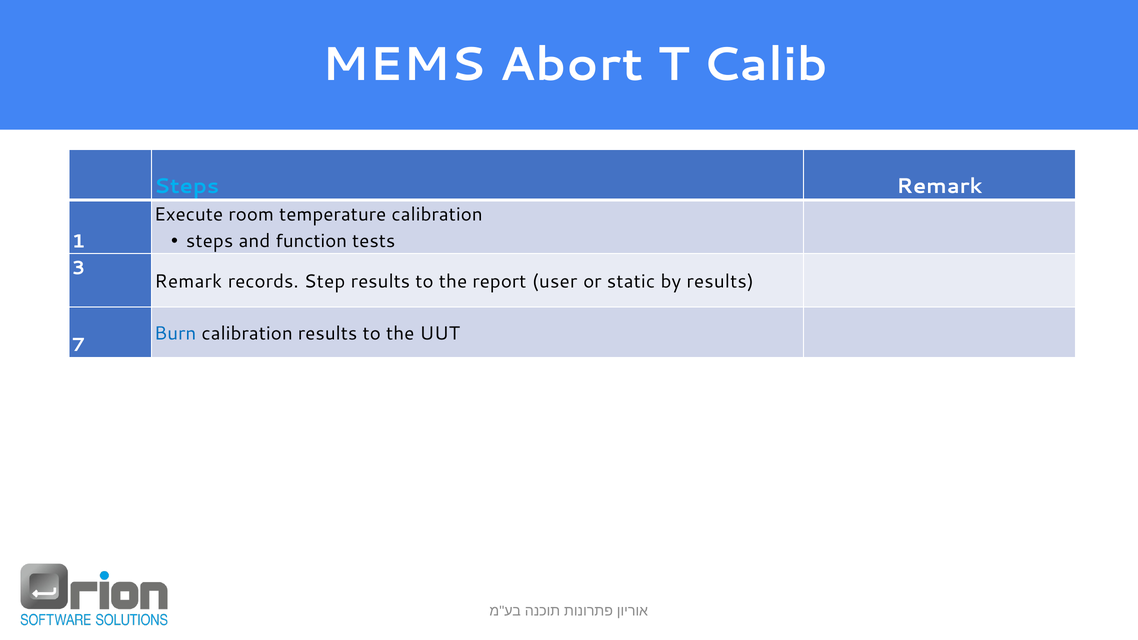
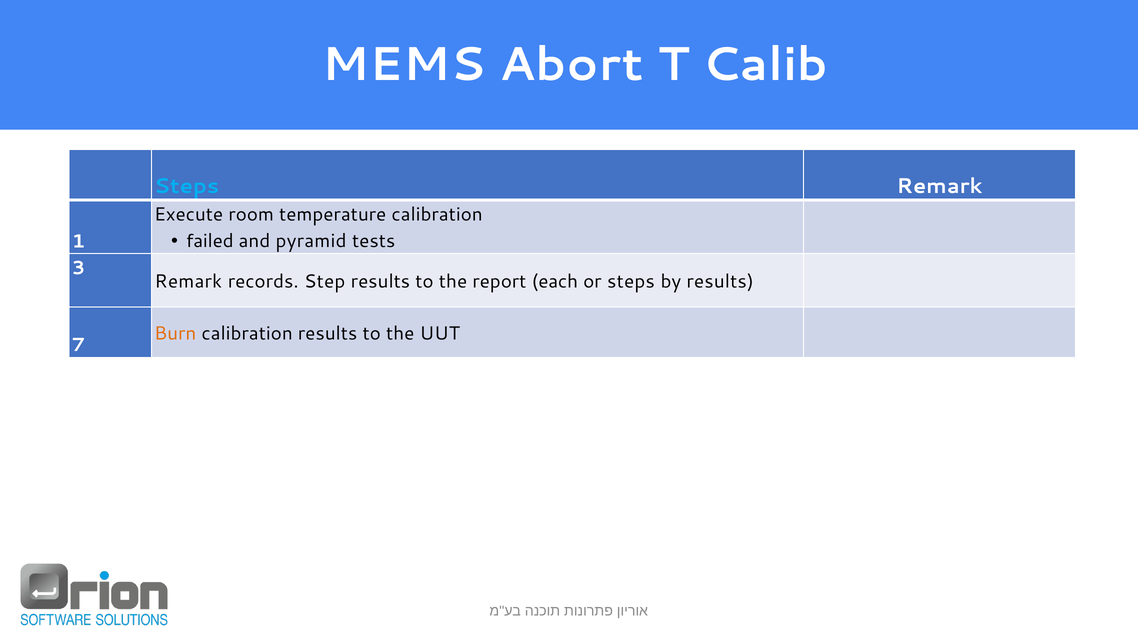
steps: steps -> failed (210, 241)
function: function -> pyramid (311, 241)
user: user -> each (555, 281)
or static: static -> steps (631, 281)
Burn colour: blue -> orange (175, 333)
